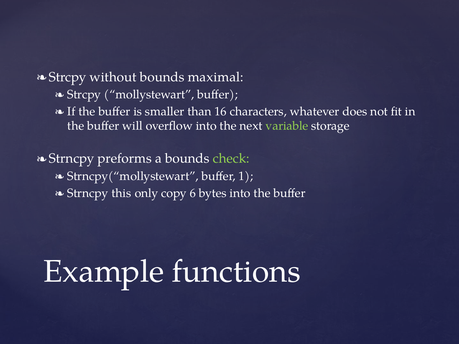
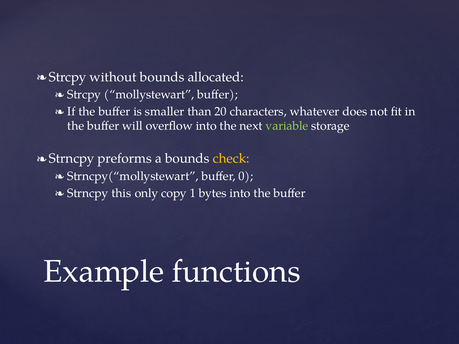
maximal: maximal -> allocated (216, 77)
16: 16 -> 20 (221, 112)
check colour: light green -> yellow (231, 159)
1: 1 -> 0 (246, 176)
6: 6 -> 1 (193, 193)
